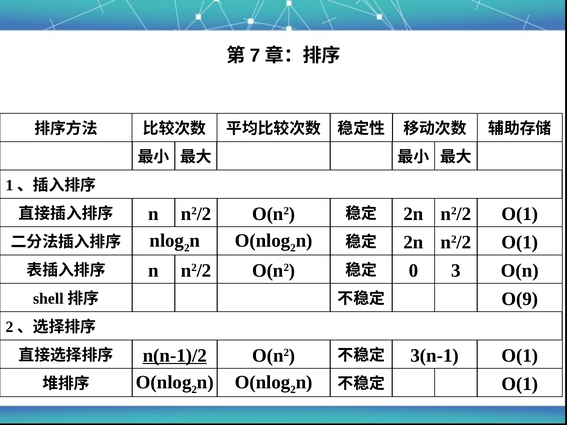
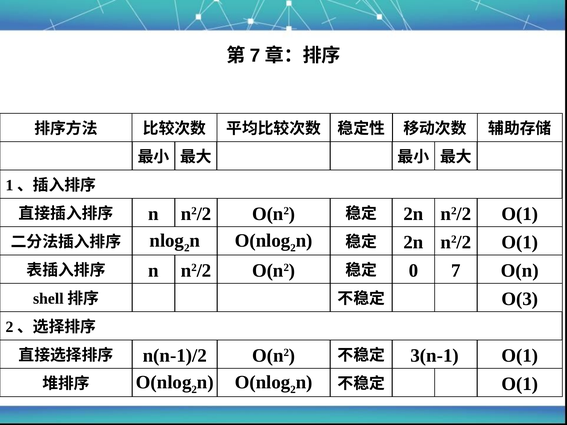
3: 3 -> 7 (456, 271)
O(9: O(9 -> O(3 (520, 299)
n(n-1)/2 underline: present -> none (175, 356)
